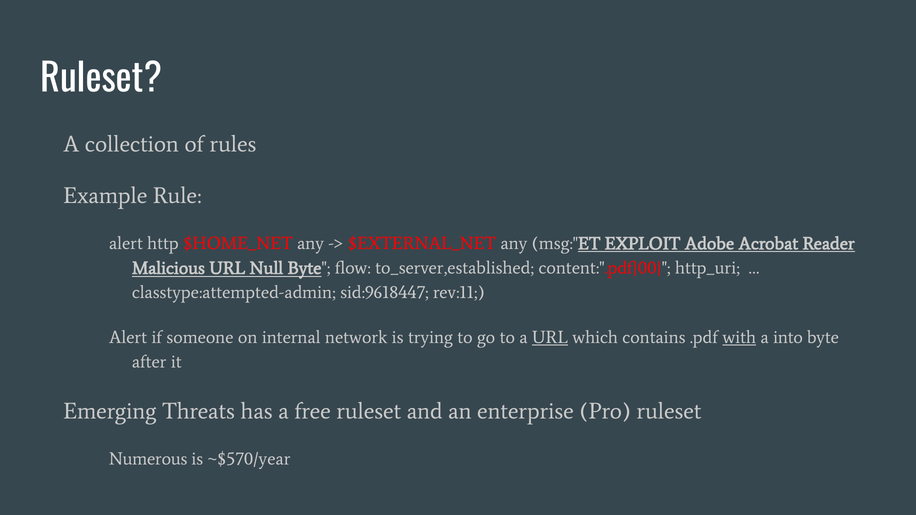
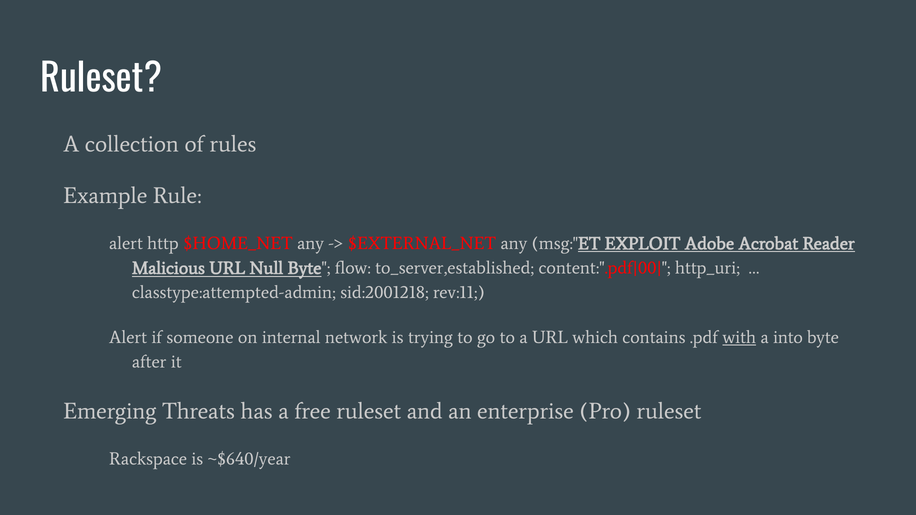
sid:9618447: sid:9618447 -> sid:2001218 (385, 293)
URL underline: present -> none (550, 338)
Numerous: Numerous -> Rackspace (148, 459)
~$570/year: ~$570/year -> ~$640/year (249, 459)
